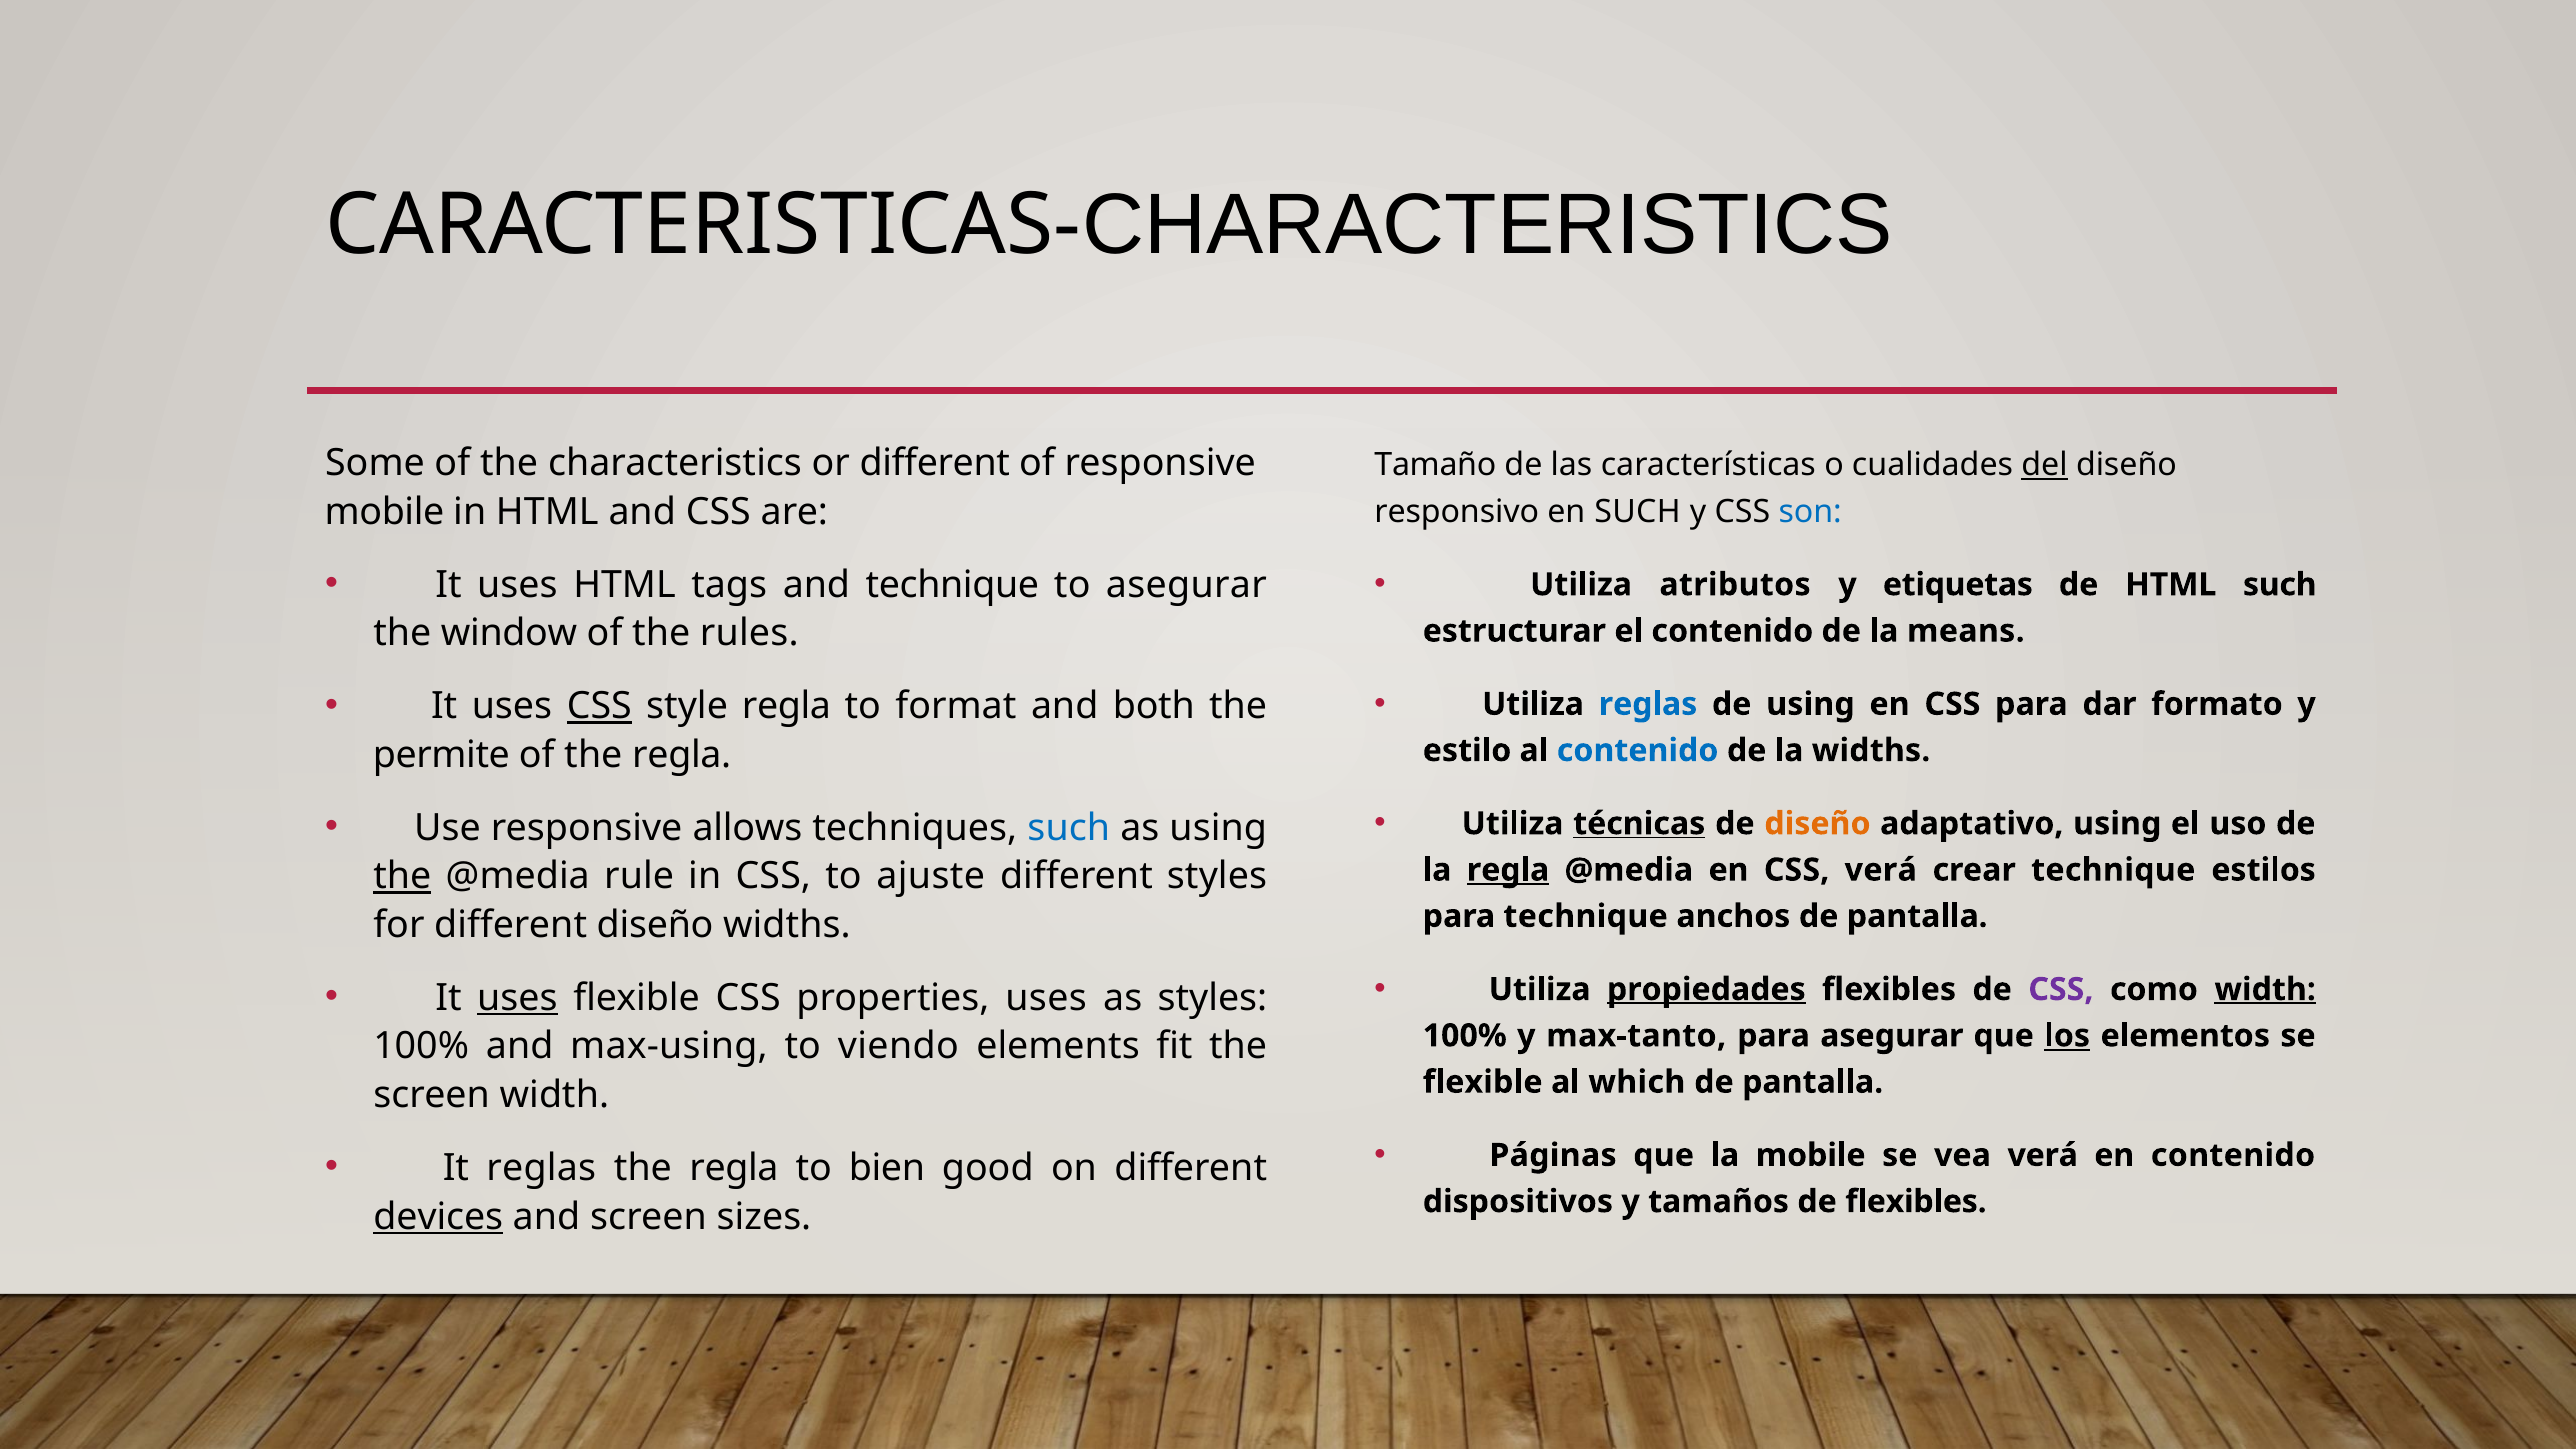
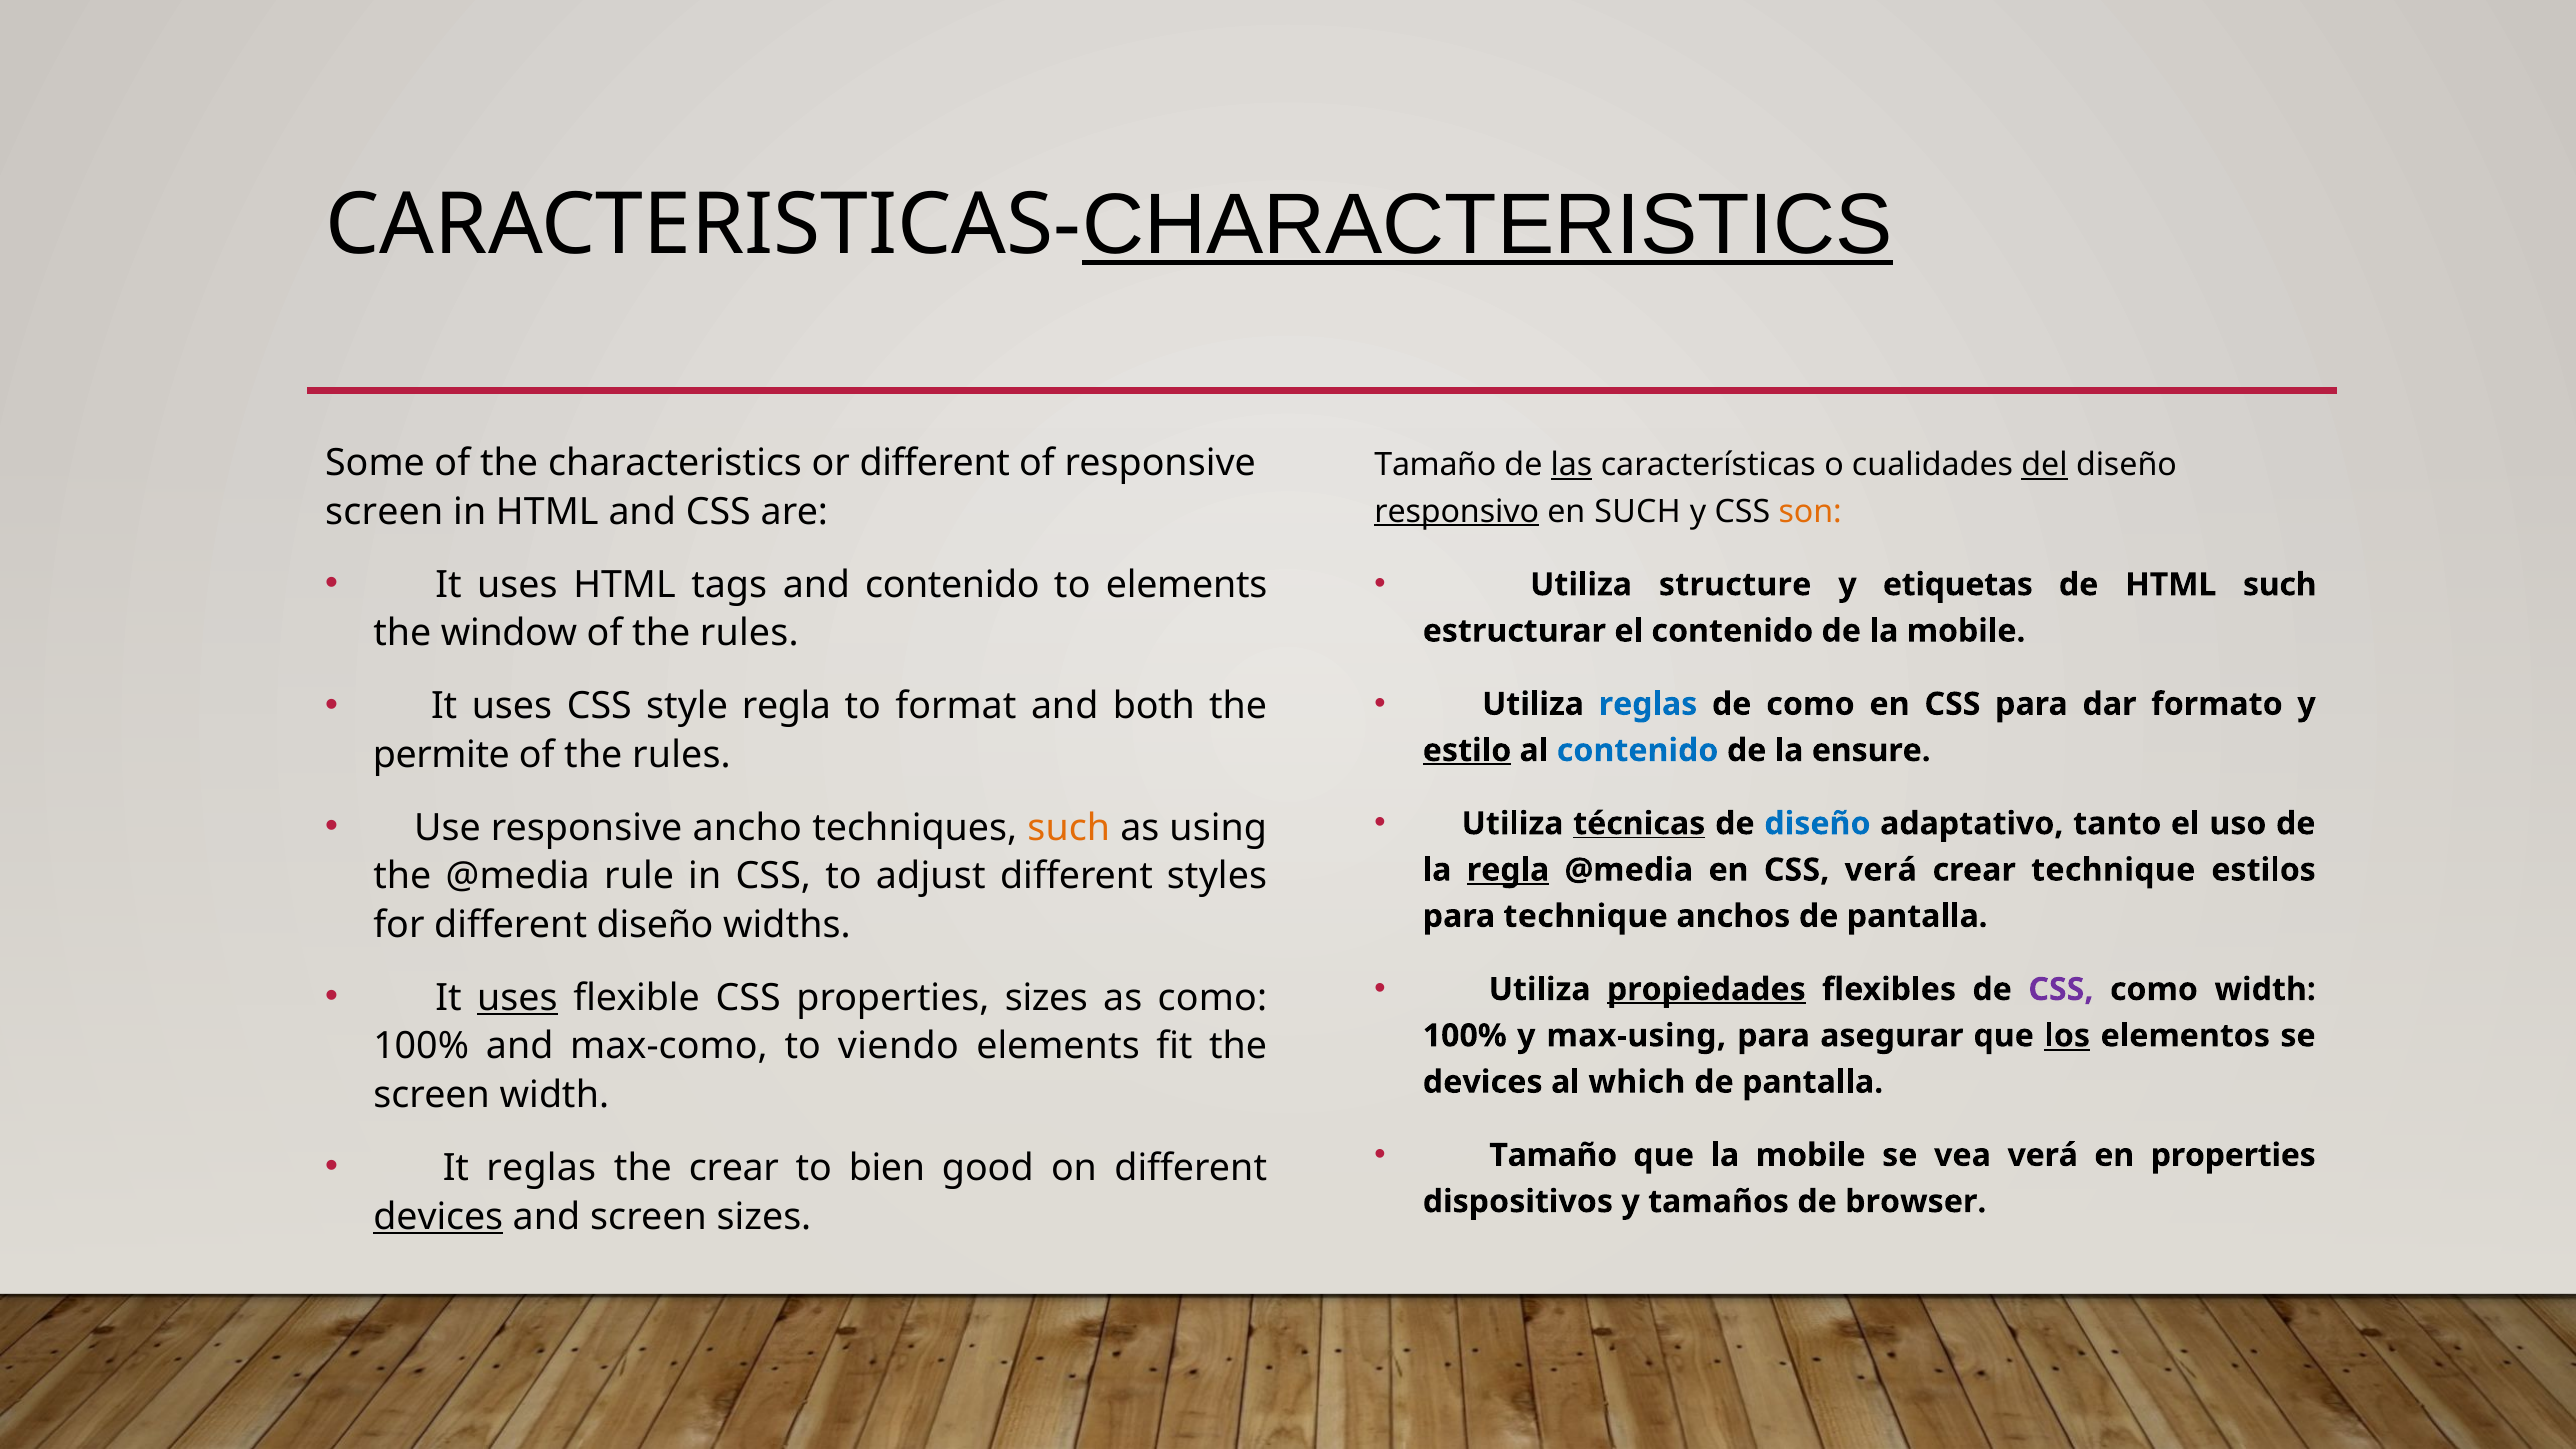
CHARACTERISTICS underline: none -> present (1488, 226)
las underline: none -> present (1572, 465)
mobile: mobile -> screen (384, 512)
responsivo underline: none -> present (1457, 511)
son colour: blue -> orange (1810, 511)
and technique: technique -> contenido (952, 585)
to asegurar: asegurar -> elements (1187, 585)
atributos: atributos -> structure (1735, 585)
de la means: means -> mobile (1966, 631)
CSS underline: present -> none (599, 706)
de using: using -> como (1810, 704)
regla: regla -> rules (681, 755)
estilo underline: none -> present (1467, 750)
la widths: widths -> ensure (1871, 750)
diseño colour: orange -> blue (1817, 824)
adaptativo using: using -> tanto (2117, 824)
allows: allows -> ancho (747, 828)
such colour: blue -> orange (1069, 828)
the underline: present -> none (402, 876)
ajuste: ajuste -> adjust (931, 876)
width underline: present -> none (2265, 989)
properties uses: uses -> sizes (1046, 998)
as styles: styles -> como (1212, 998)
max-tanto: max-tanto -> max-using (1636, 1036)
max-using: max-using -> max-como (669, 1047)
flexible: flexible -> devices (1483, 1082)
Páginas: Páginas -> Tamaño (1553, 1155)
en contenido: contenido -> properties (2233, 1155)
regla: regla -> crear (734, 1168)
de flexibles: flexibles -> browser (1916, 1202)
